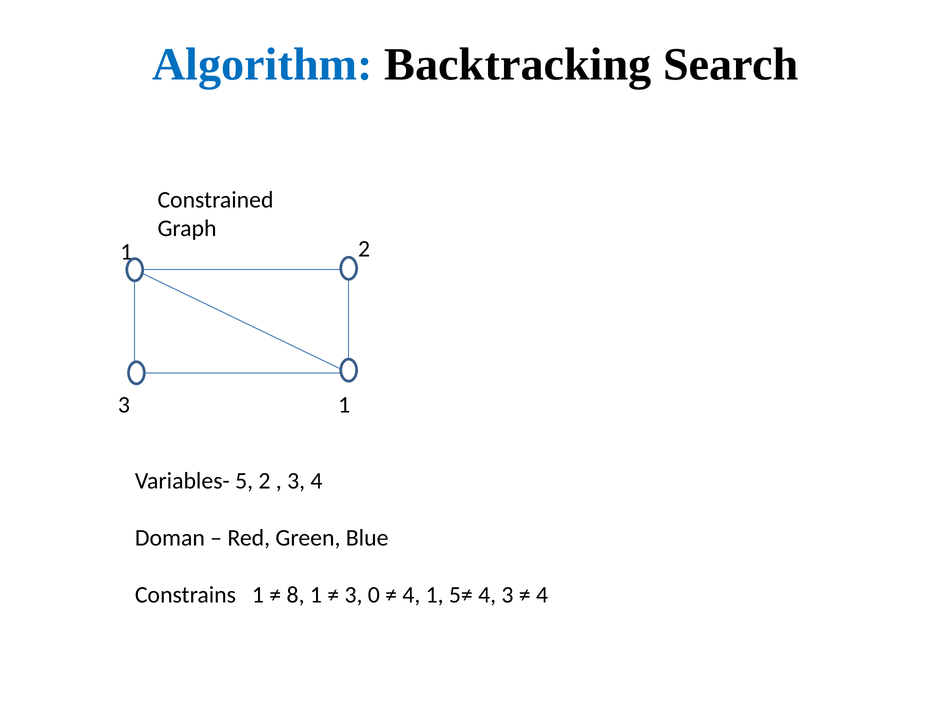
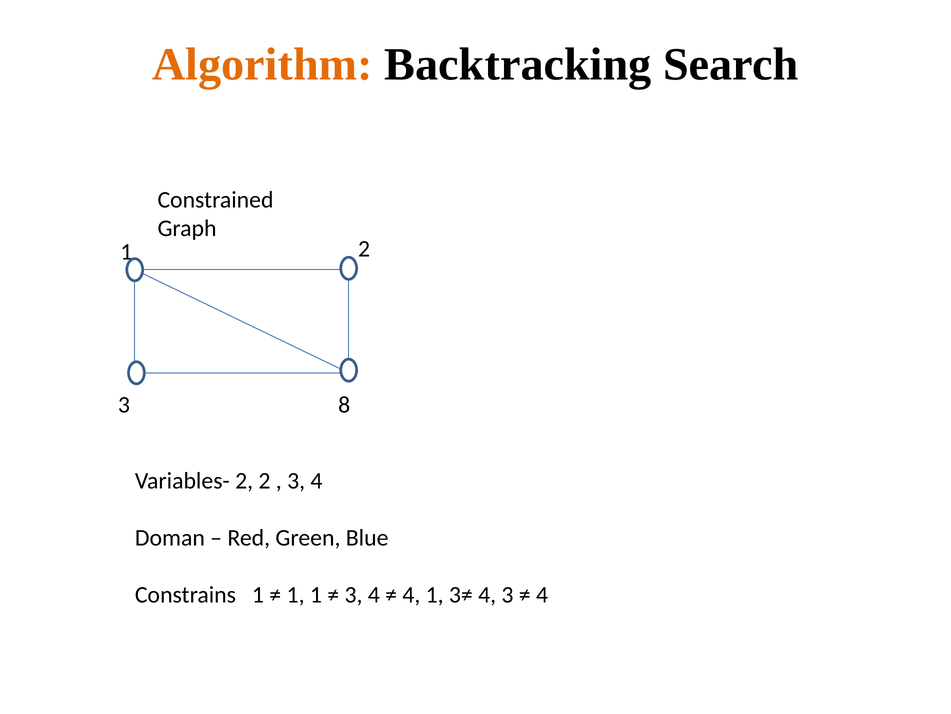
Algorithm colour: blue -> orange (262, 64)
3 1: 1 -> 8 (344, 404)
Variables- 5: 5 -> 2 (244, 480)
8: 8 -> 1 (296, 594)
0: 0 -> 4 (374, 594)
5≠: 5≠ -> 3≠ (461, 594)
